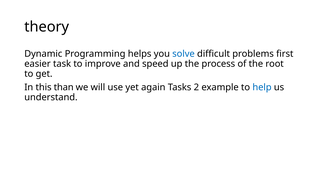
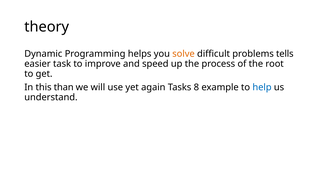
solve colour: blue -> orange (184, 54)
first: first -> tells (285, 54)
2: 2 -> 8 (196, 87)
